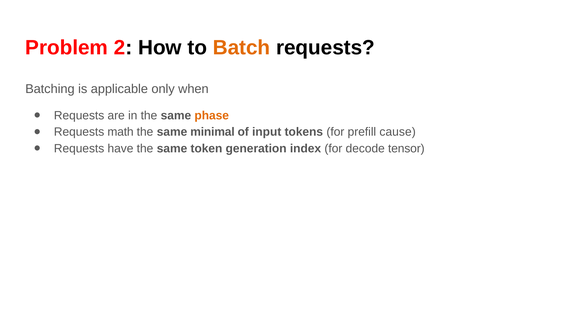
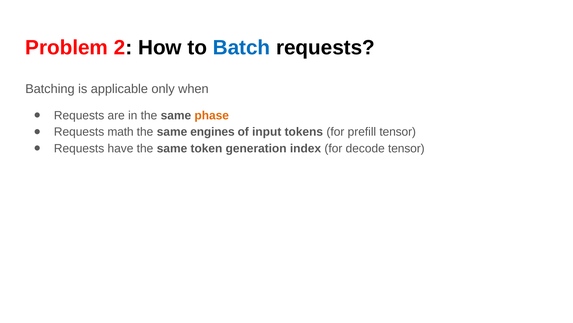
Batch colour: orange -> blue (242, 47)
minimal: minimal -> engines (212, 132)
prefill cause: cause -> tensor (398, 132)
